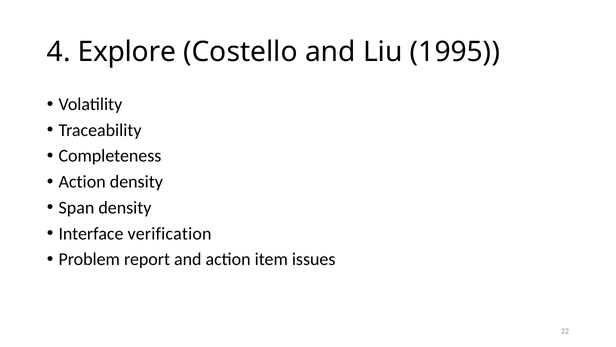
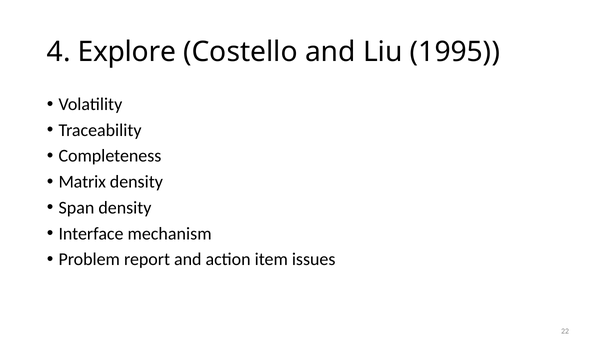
Action: Action -> Matrix (82, 182)
verification: verification -> mechanism (170, 233)
